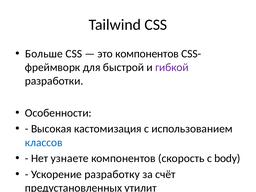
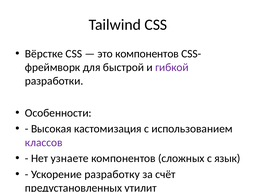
Больше: Больше -> Вёрстке (44, 54)
классов colour: blue -> purple (44, 142)
скорость: скорость -> сложных (181, 158)
body: body -> язык (227, 158)
